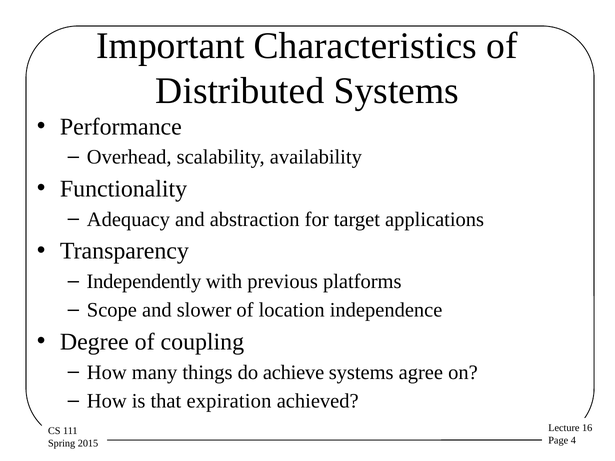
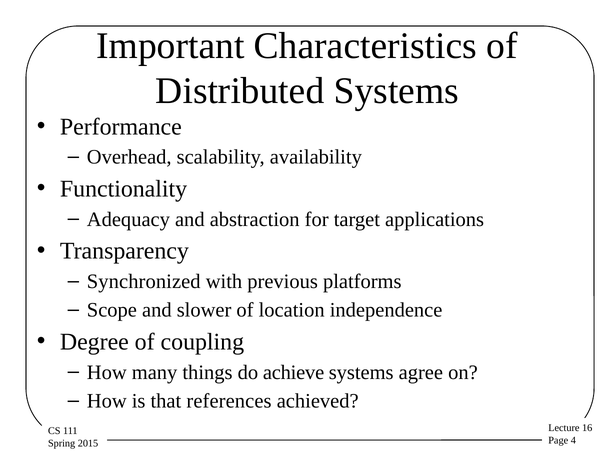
Independently: Independently -> Synchronized (144, 282)
expiration: expiration -> references (229, 401)
